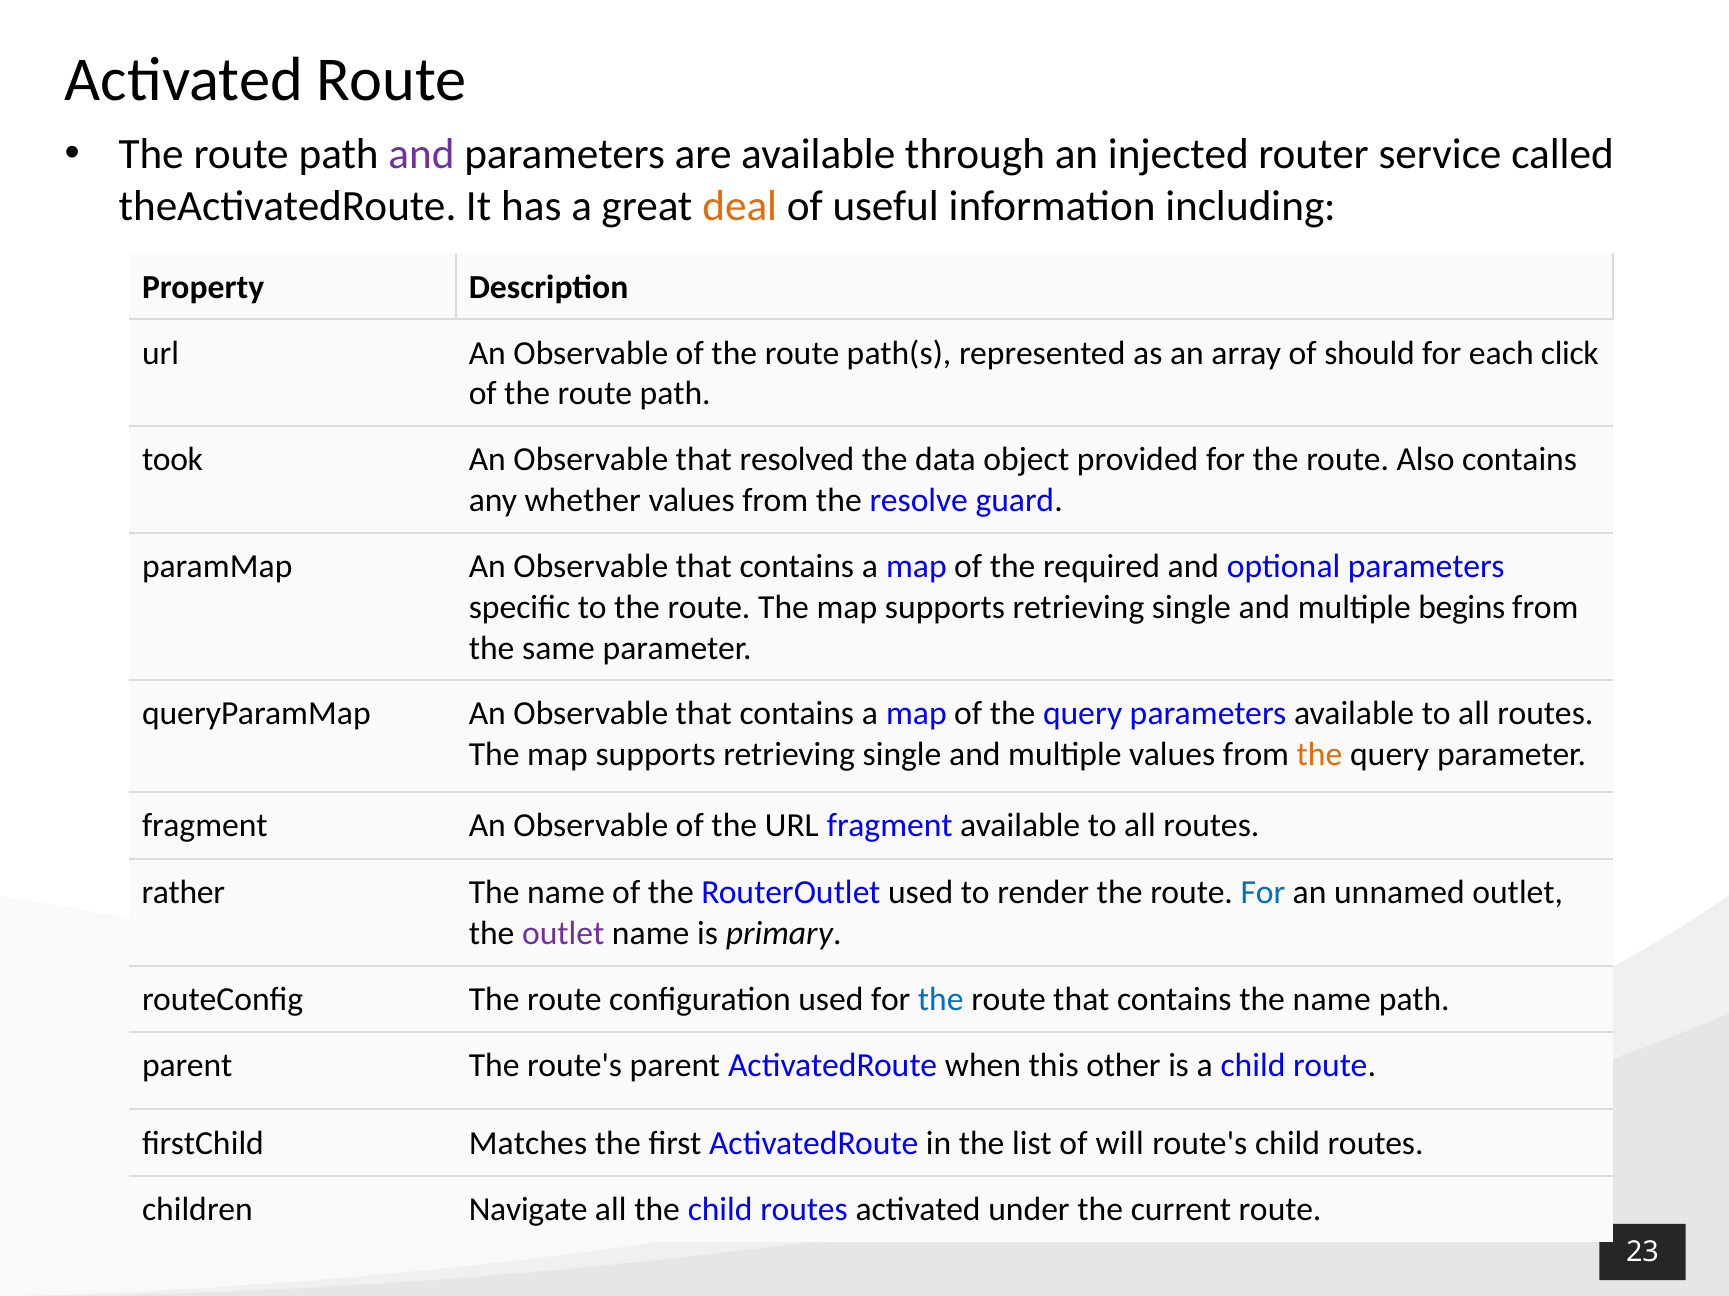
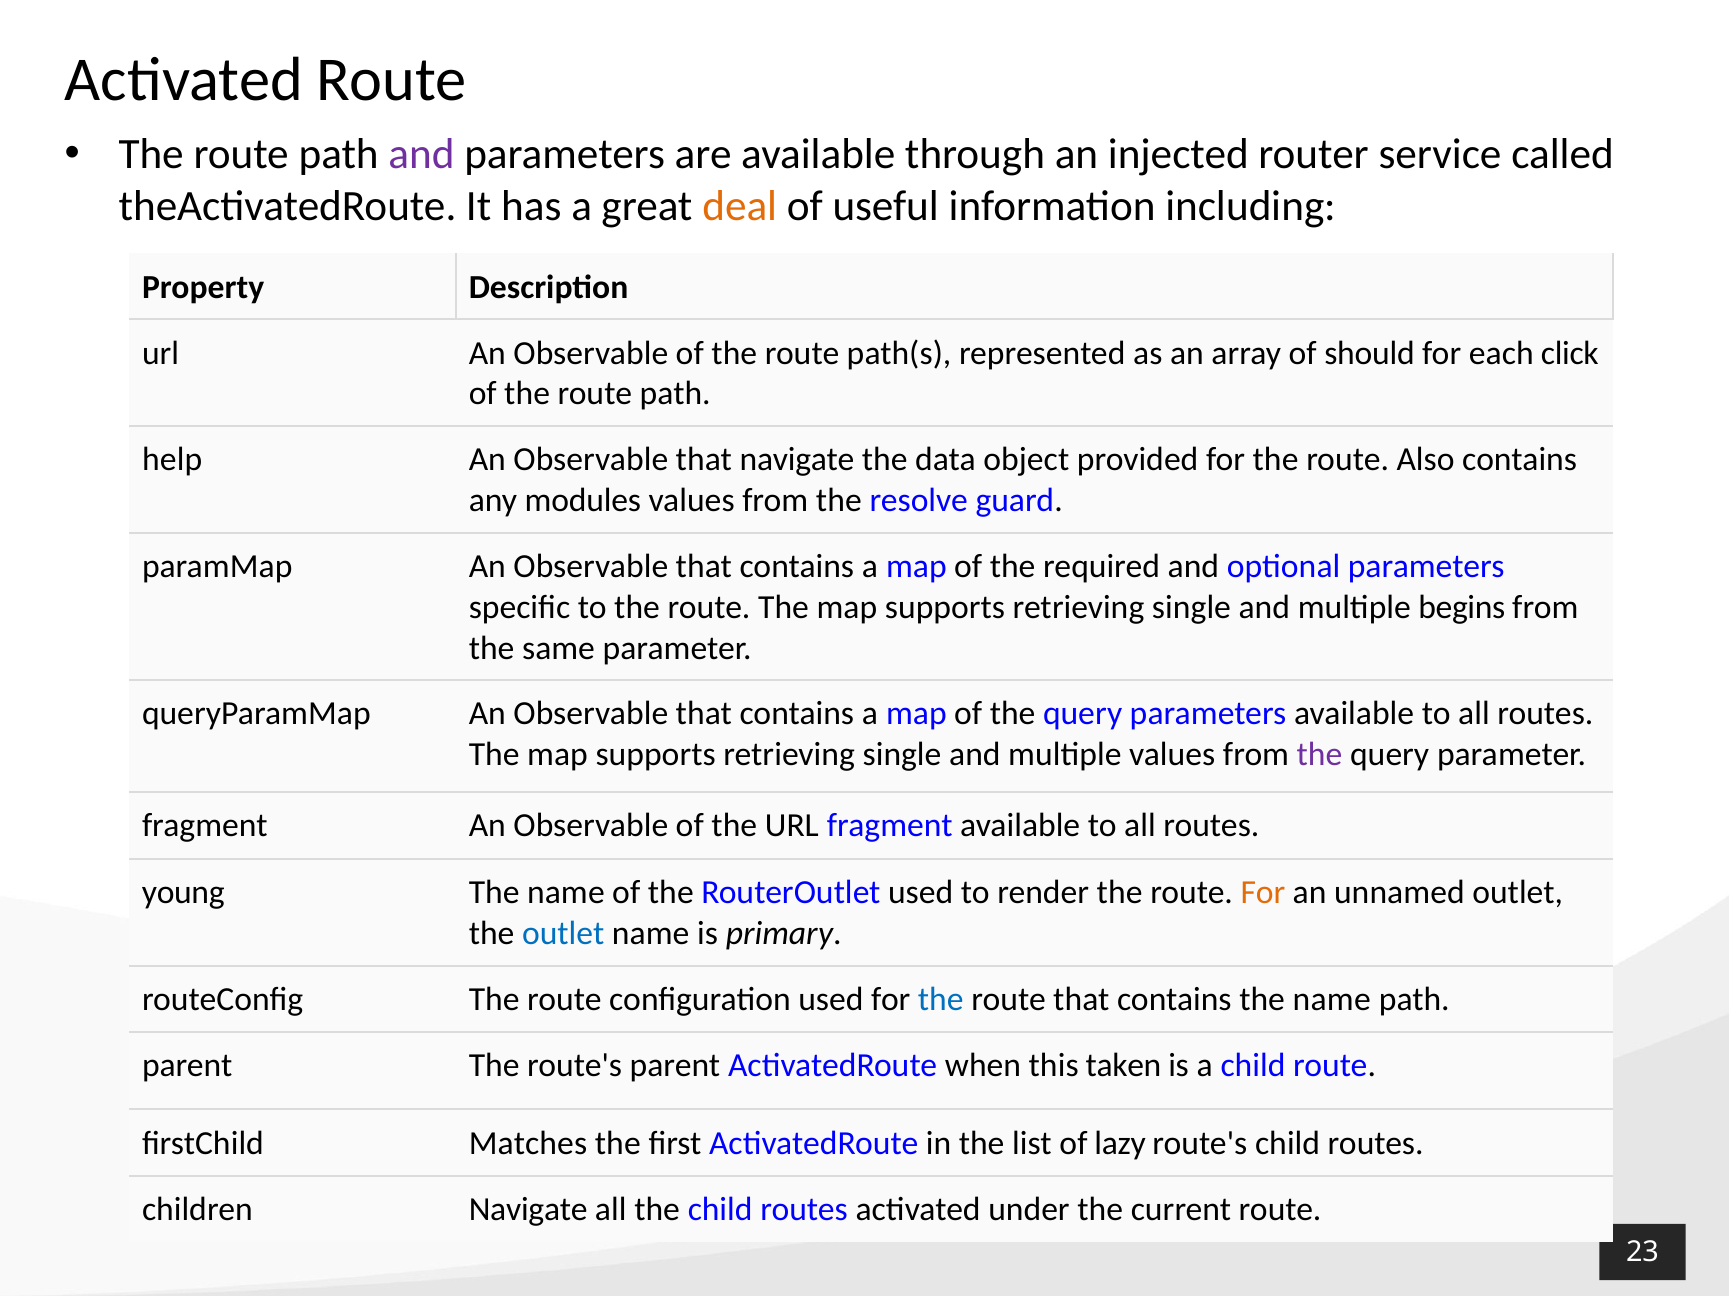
took: took -> help (172, 460)
that resolved: resolved -> navigate (797, 460)
whether: whether -> modules (583, 501)
the colour: orange -> purple (1319, 755)
rather: rather -> young (183, 893)
For colour: blue -> orange (1263, 893)
outlet colour: purple -> blue (563, 934)
other: other -> taken (1124, 1066)
will: will -> lazy (1120, 1144)
